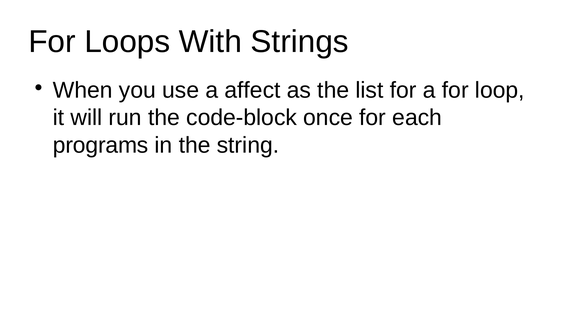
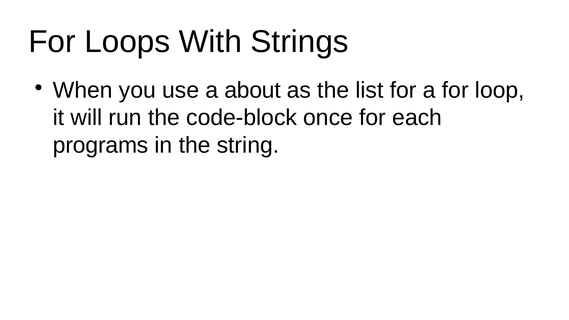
affect: affect -> about (253, 90)
